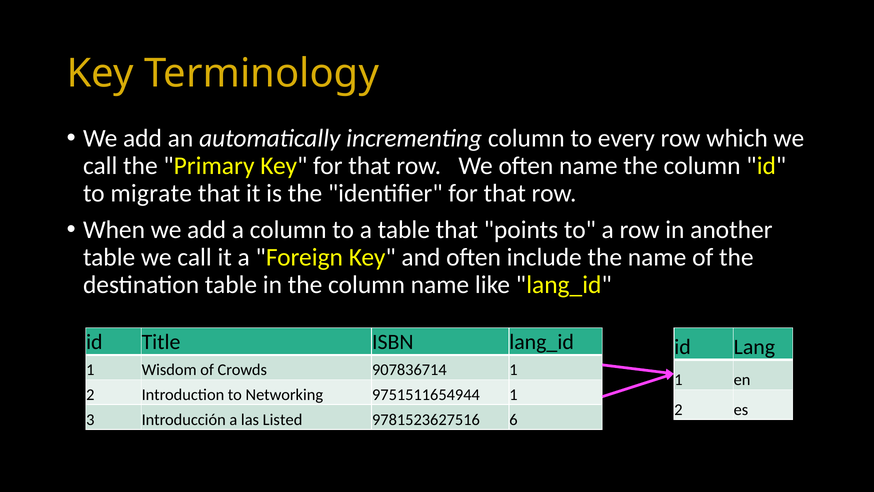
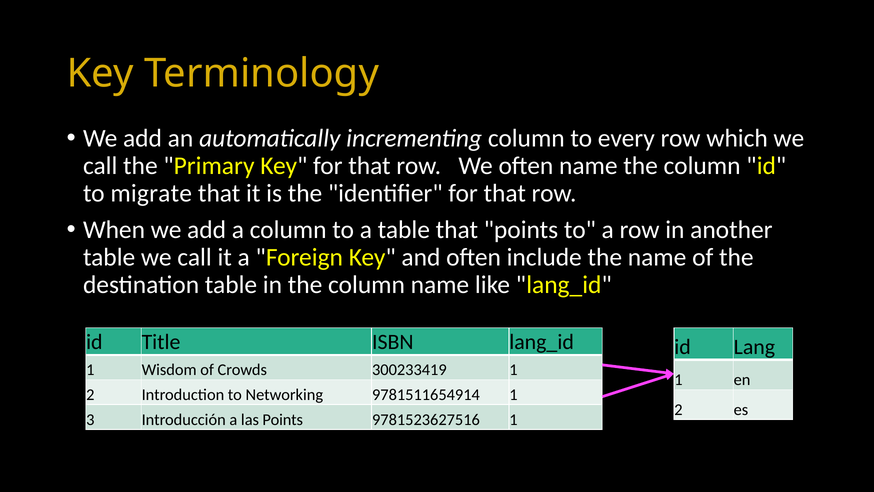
907836714: 907836714 -> 300233419 (409, 370)
9751511654944: 9751511654944 -> 9781511654914 (426, 394)
las Listed: Listed -> Points (283, 419)
9781523627516 6: 6 -> 1 (513, 419)
